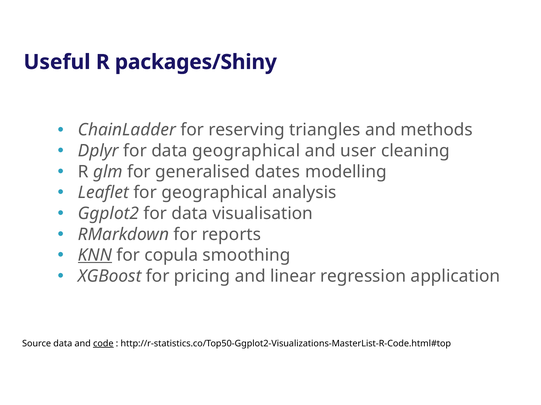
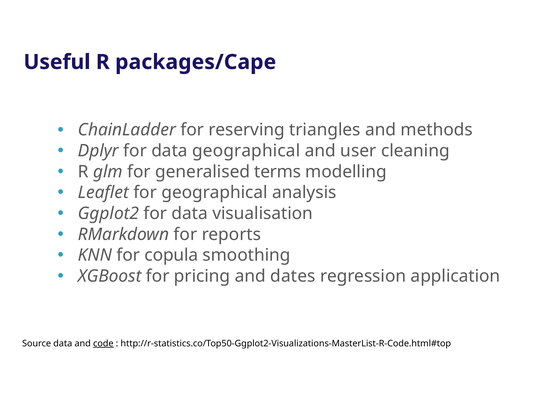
packages/Shiny: packages/Shiny -> packages/Cape (196, 62)
dates: dates -> terms (278, 172)
KNN underline: present -> none (95, 256)
linear: linear -> dates (293, 277)
